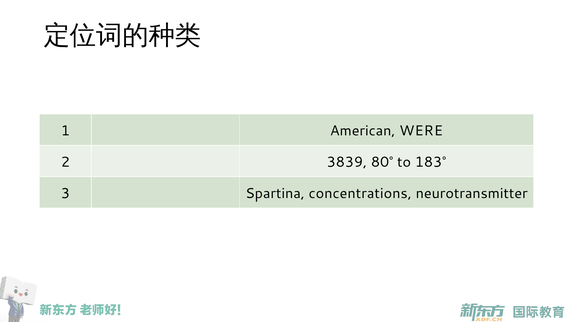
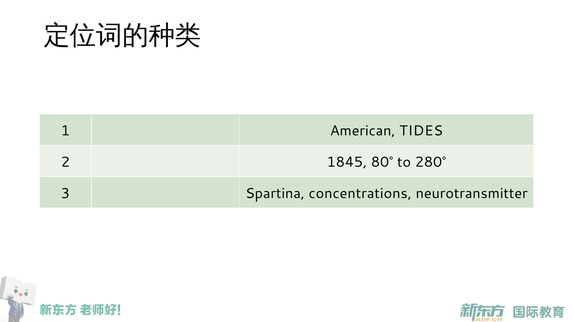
WERE: WERE -> TIDES (421, 131)
3839: 3839 -> 1845 (347, 162)
183°: 183° -> 280° (431, 162)
